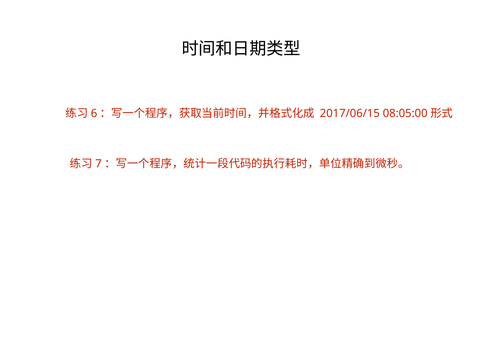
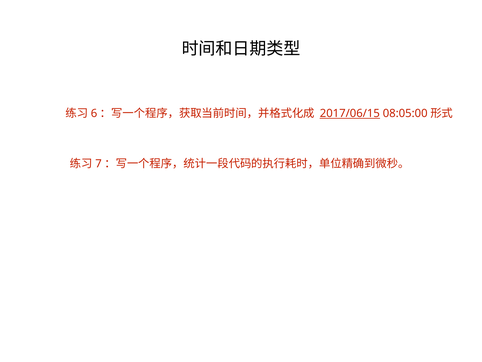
2017/06/15 underline: none -> present (350, 113)
